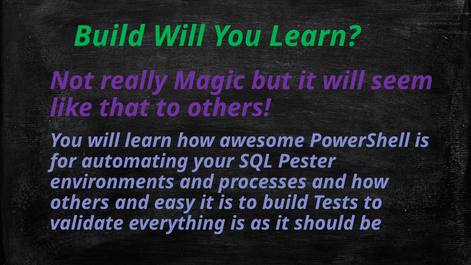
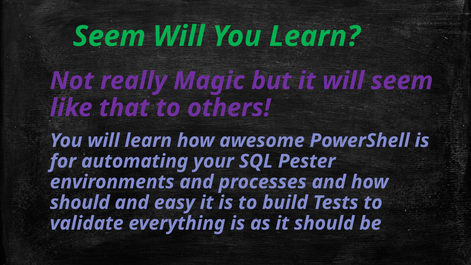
Build: Build -> Seem (109, 36)
others: others -> should (80, 203)
